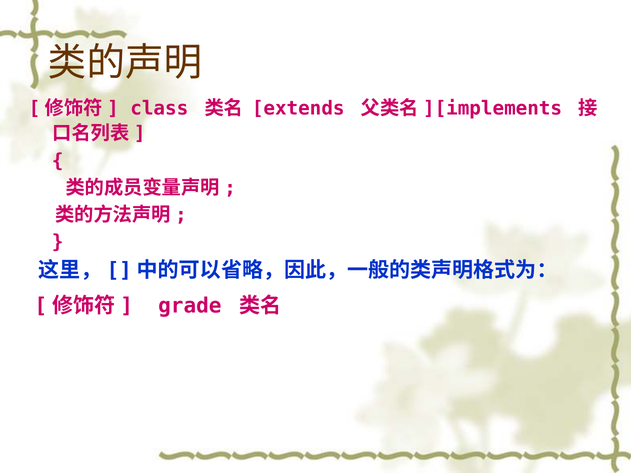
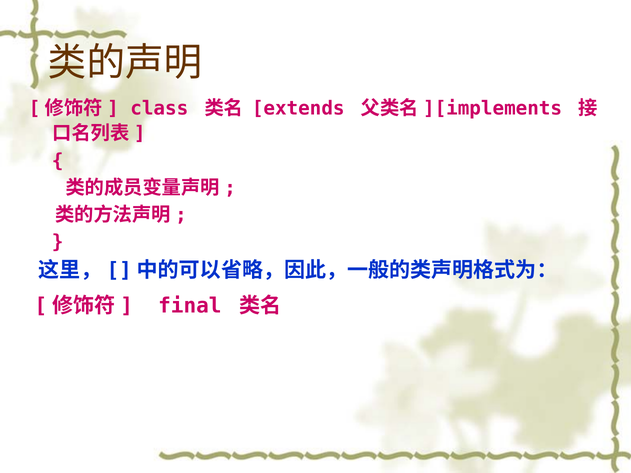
grade: grade -> final (190, 306)
